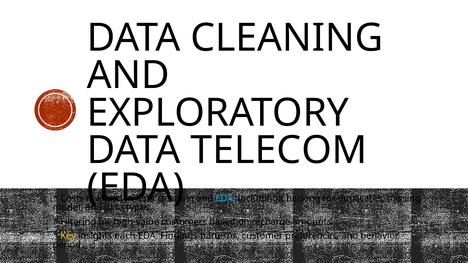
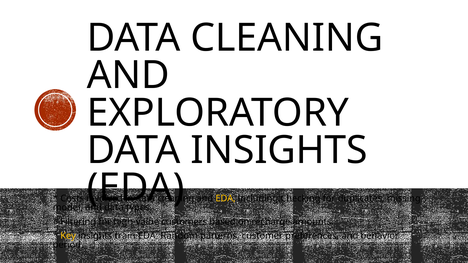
DATA TELECOM: TELECOM -> INSIGHTS (279, 150)
EDA colour: light blue -> yellow (226, 199)
each: each -> train (125, 236)
Findings: Findings -> Random (179, 236)
